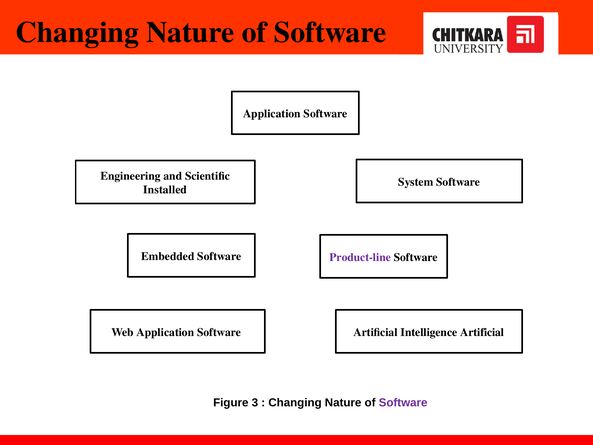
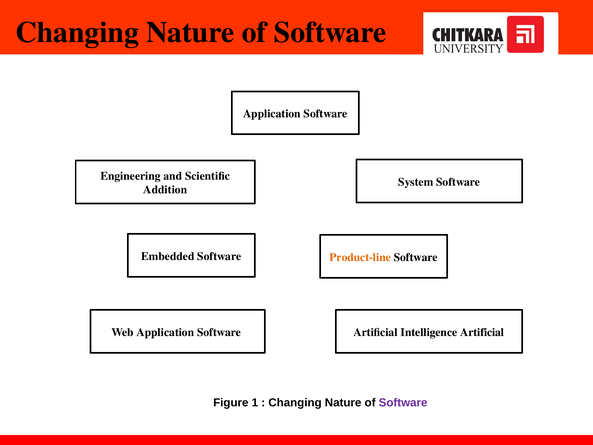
Installed: Installed -> Addition (165, 190)
Product-line colour: purple -> orange (360, 257)
3: 3 -> 1 (255, 403)
